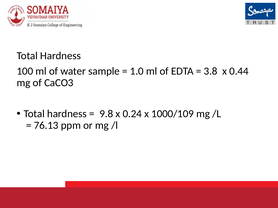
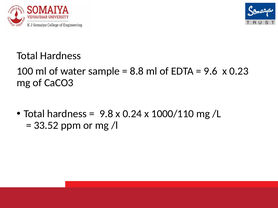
1.0: 1.0 -> 8.8 (137, 71)
3.8: 3.8 -> 9.6 (211, 71)
0.44: 0.44 -> 0.23 (239, 71)
1000/109: 1000/109 -> 1000/110 (173, 114)
76.13: 76.13 -> 33.52 (46, 126)
